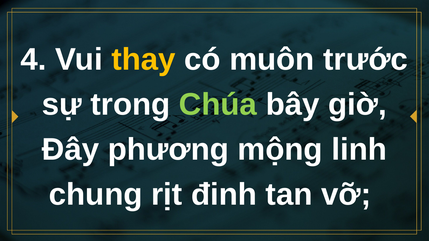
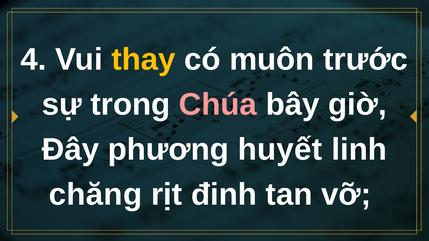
Chúa colour: light green -> pink (218, 105)
mộng: mộng -> huyết (280, 150)
chung: chung -> chăng (95, 195)
